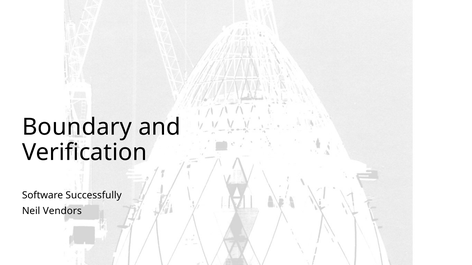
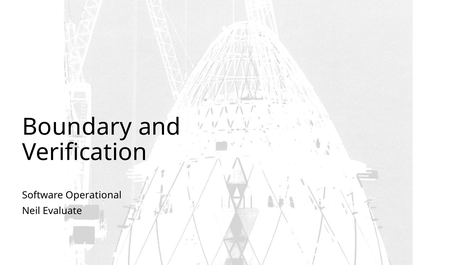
Successfully: Successfully -> Operational (94, 196)
Vendors: Vendors -> Evaluate (62, 211)
